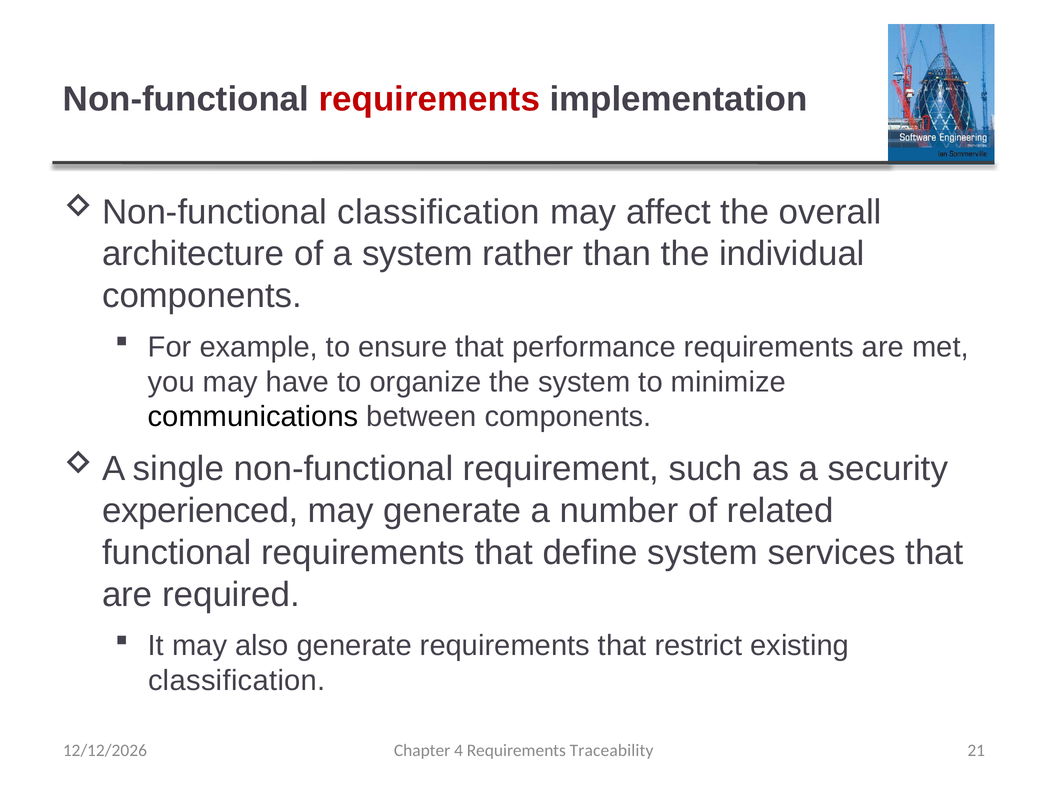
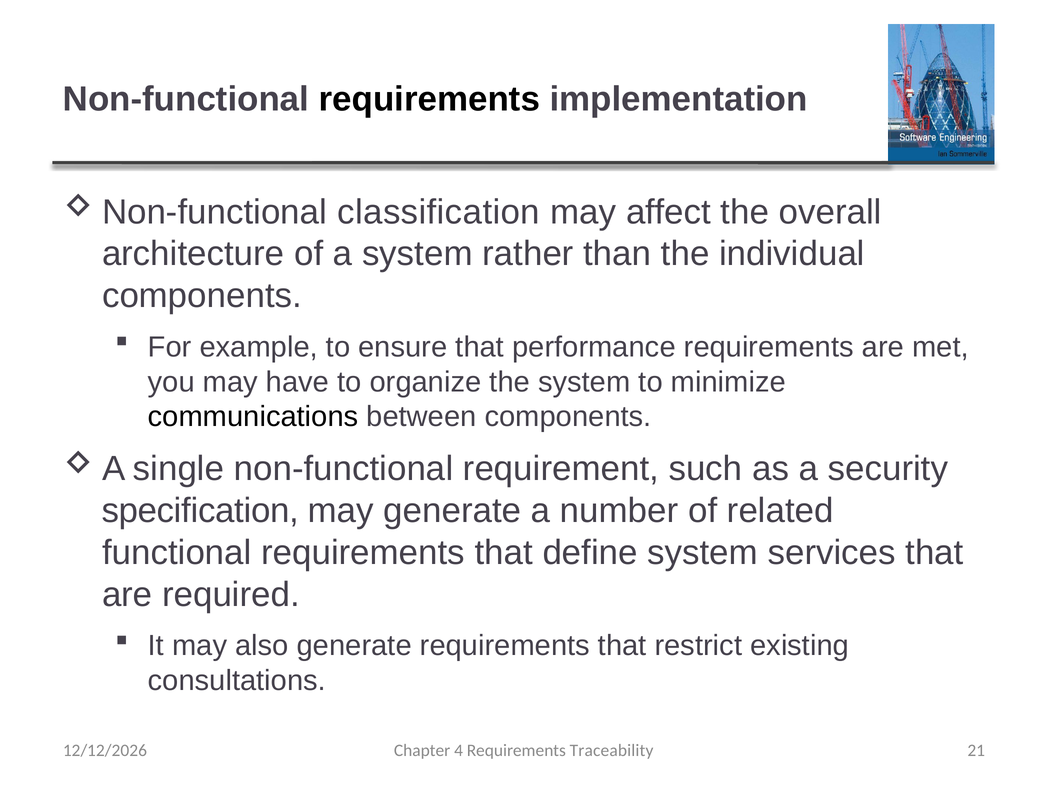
requirements colour: red -> black (429, 99)
experienced: experienced -> specification (200, 511)
classification: classification -> consultations (237, 681)
